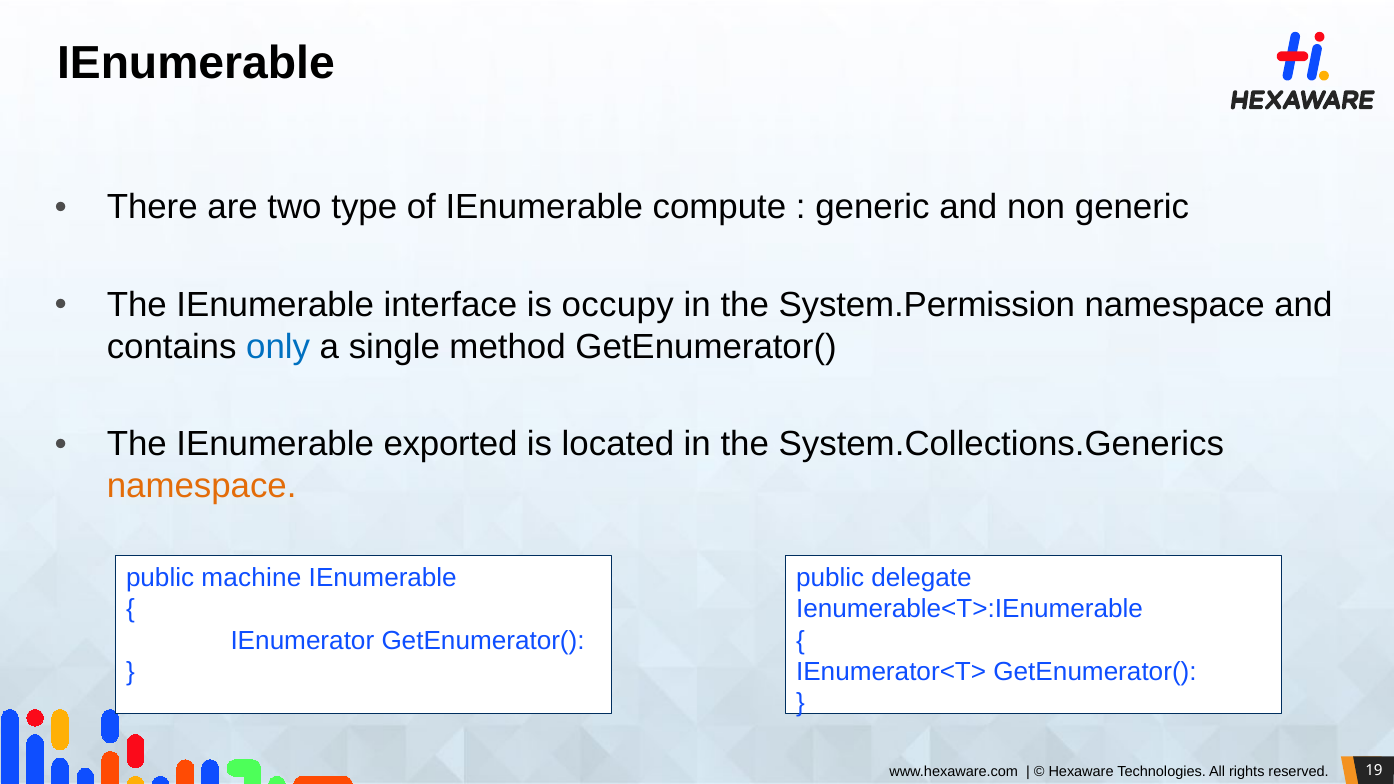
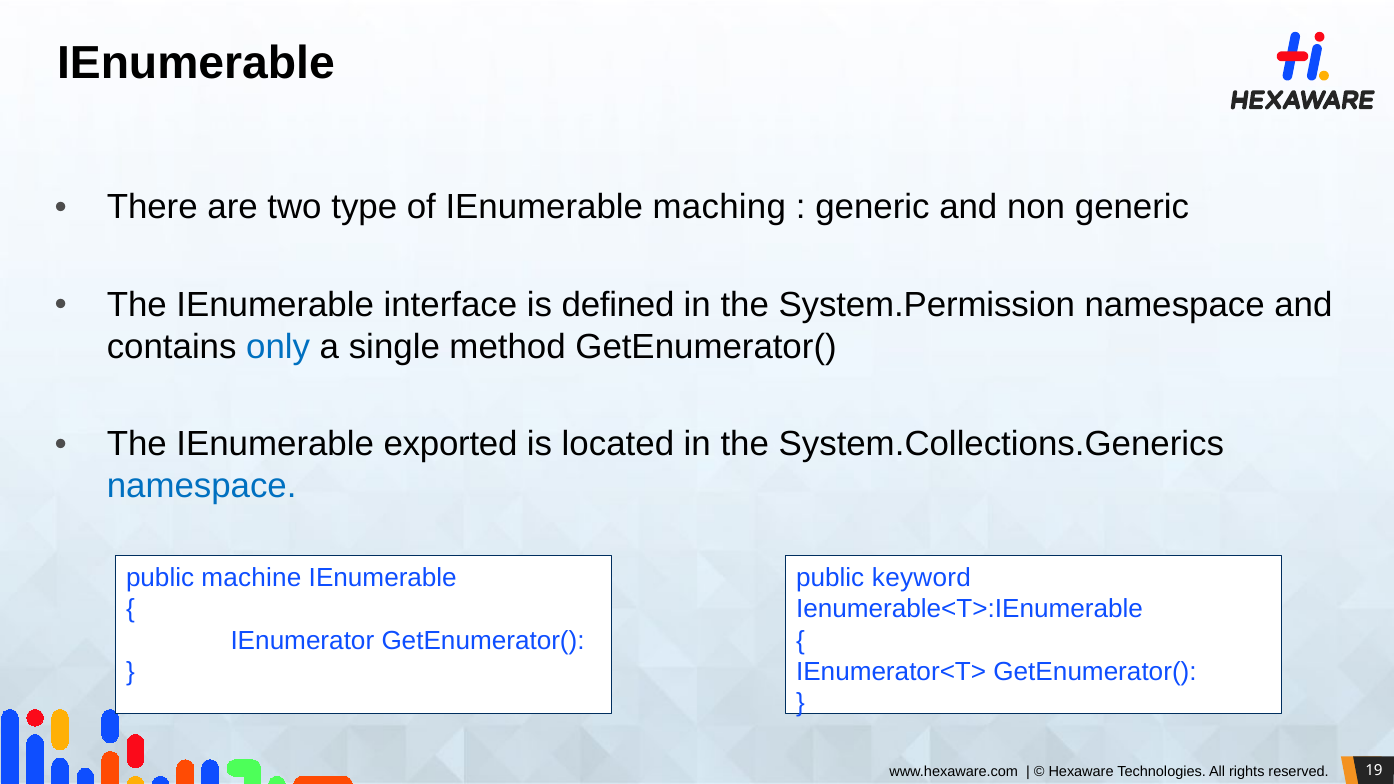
compute: compute -> maching (719, 208)
occupy: occupy -> defined (618, 305)
namespace colour: orange -> blue (202, 486)
delegate: delegate -> keyword (921, 578)
